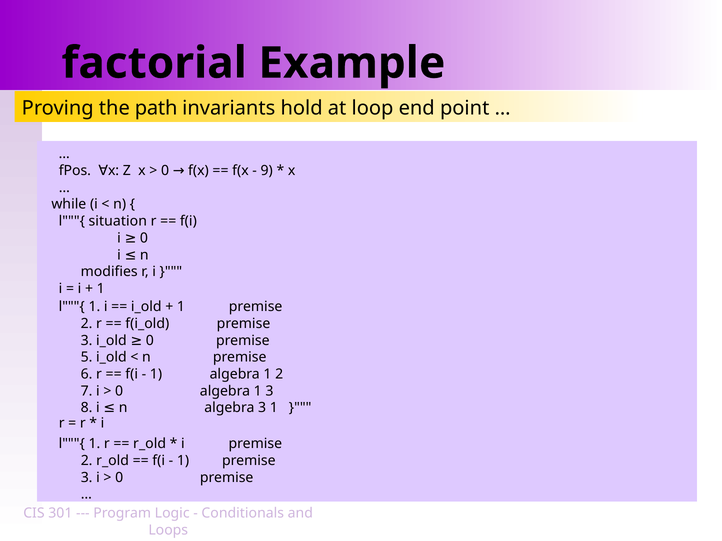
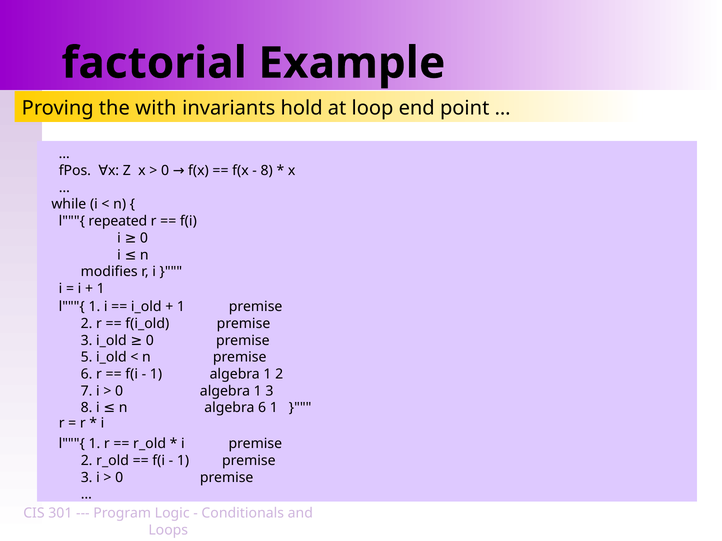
path: path -> with (156, 108)
9: 9 -> 8 (267, 171)
situation: situation -> repeated (118, 221)
algebra 3: 3 -> 6 (262, 408)
